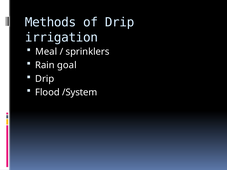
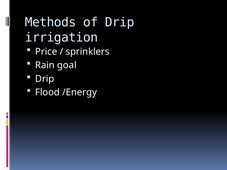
Meal: Meal -> Price (46, 52)
/System: /System -> /Energy (80, 92)
